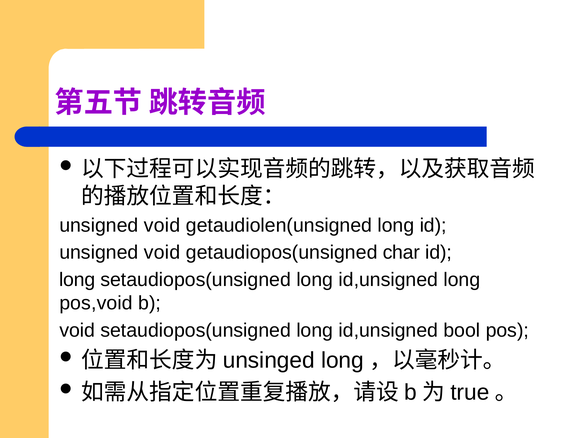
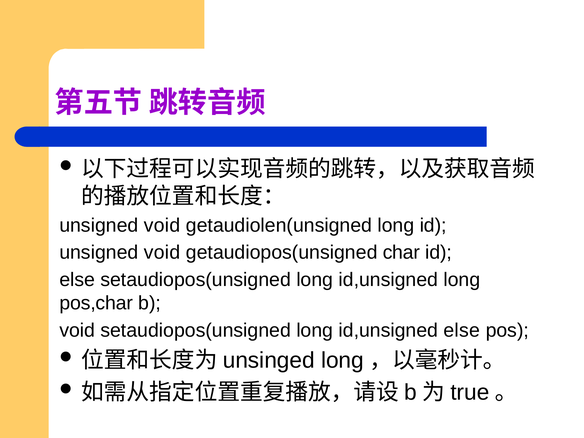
long: long -> else (77, 280)
pos,void: pos,void -> pos,char (96, 303)
id,unsigned bool: bool -> else (462, 330)
